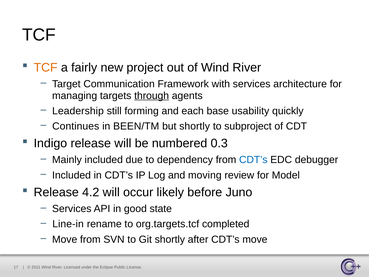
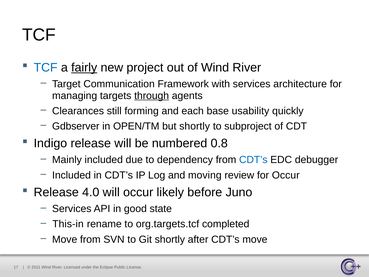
TCF colour: orange -> blue (46, 67)
fairly underline: none -> present (84, 67)
Leadership: Leadership -> Clearances (78, 111)
Continues: Continues -> Gdbserver (76, 126)
BEEN/TM: BEEN/TM -> OPEN/TM (136, 126)
0.3: 0.3 -> 0.8 (219, 143)
for Model: Model -> Occur (286, 175)
4.2: 4.2 -> 4.0 (91, 192)
Line-in: Line-in -> This-in (68, 224)
